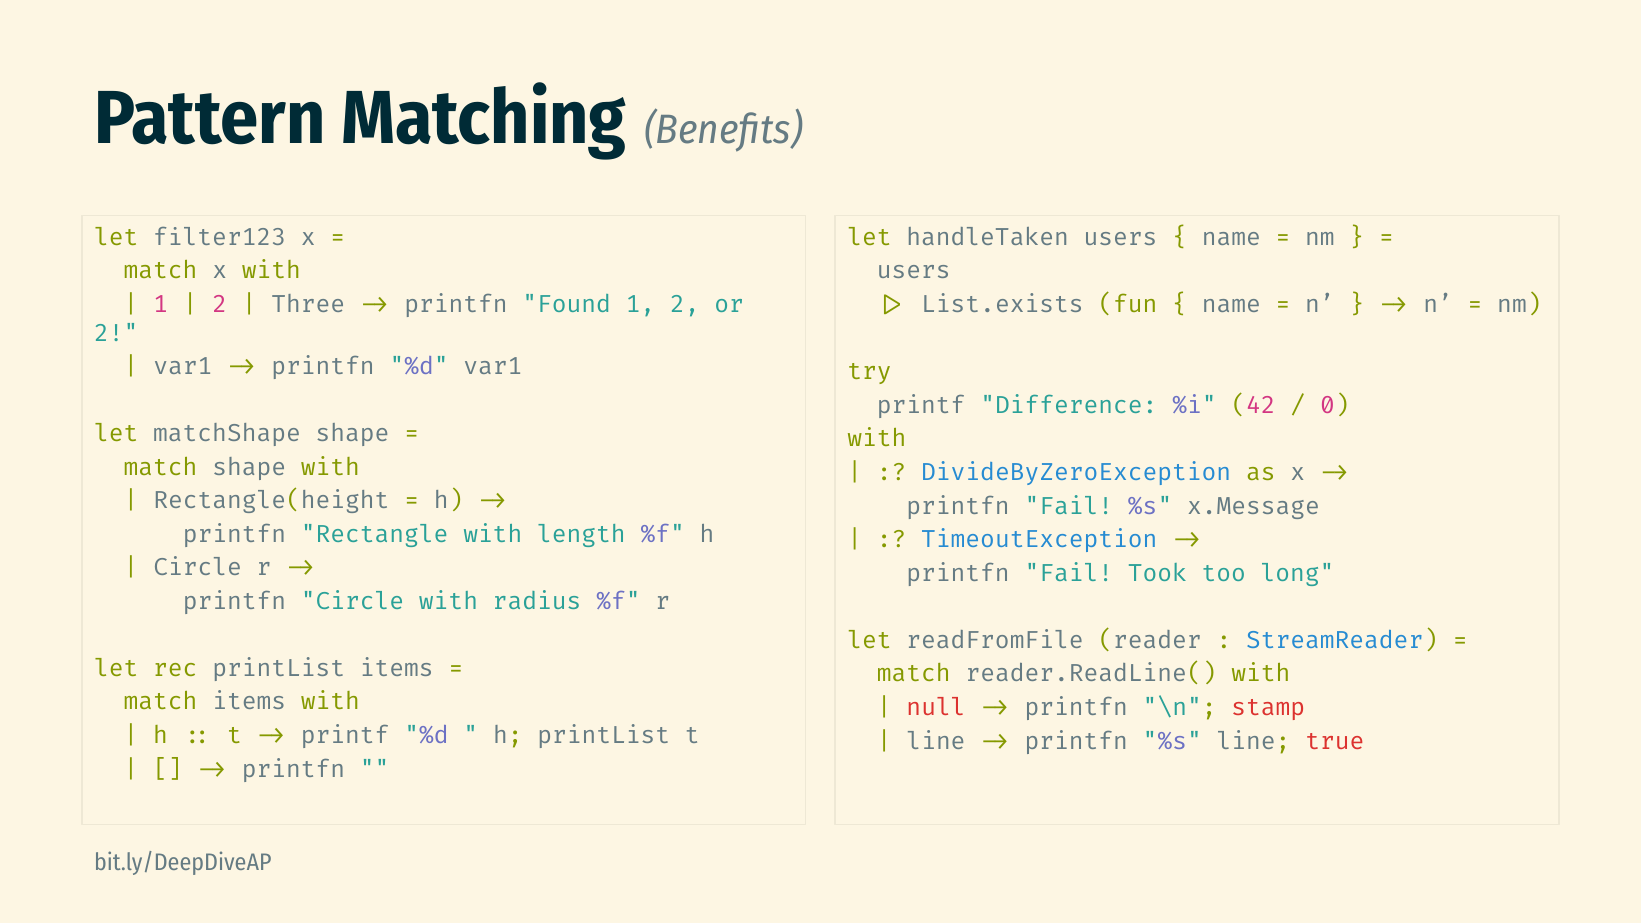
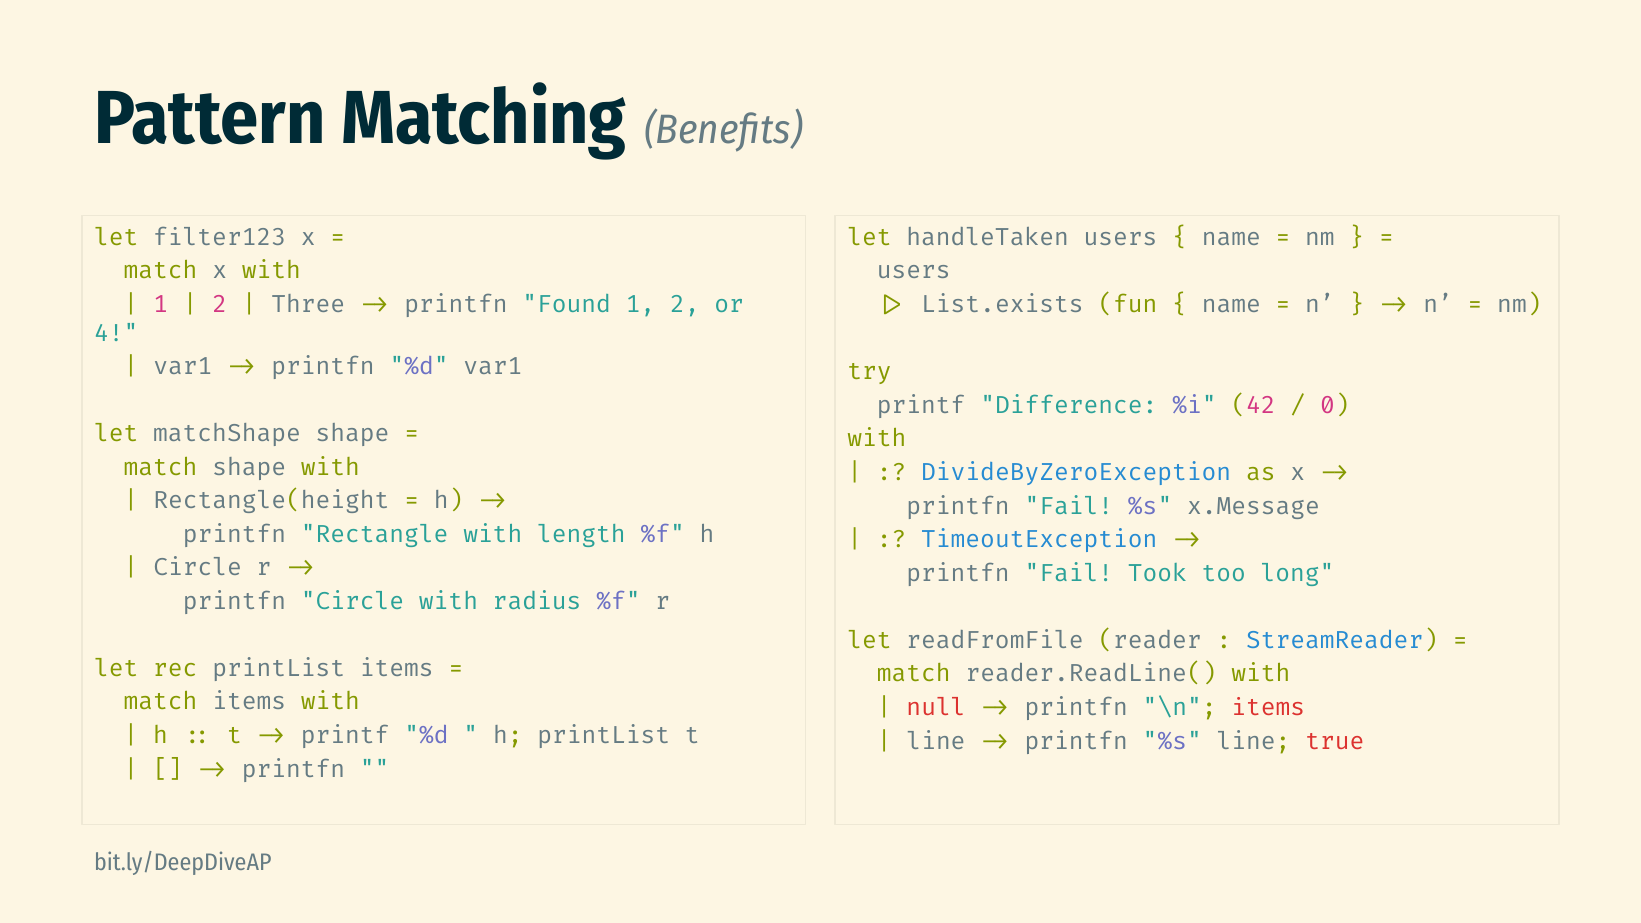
2: 2 -> 4 (116, 333)
\n stamp: stamp -> items (1268, 708)
